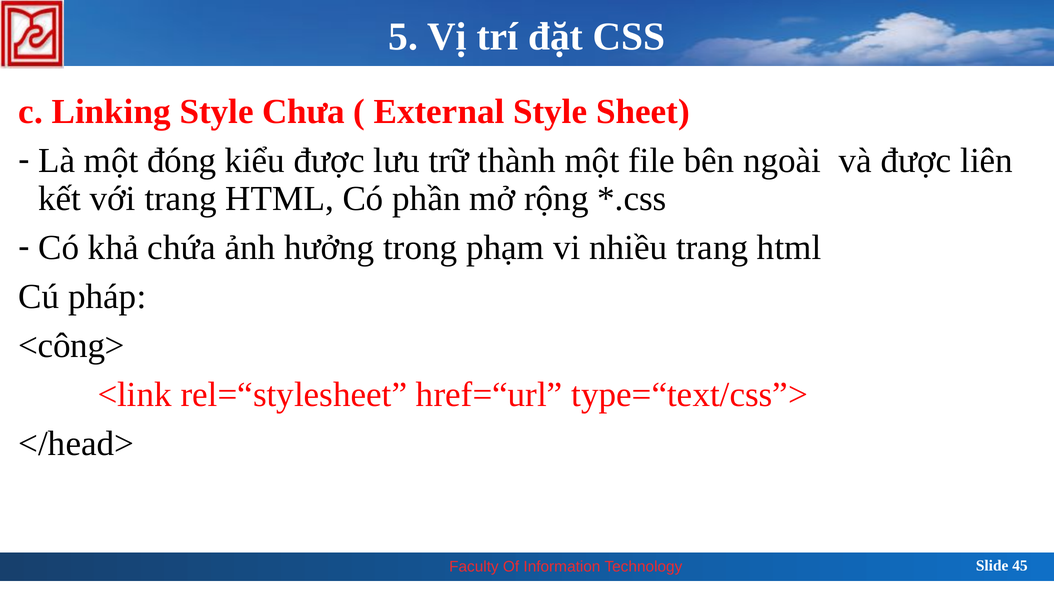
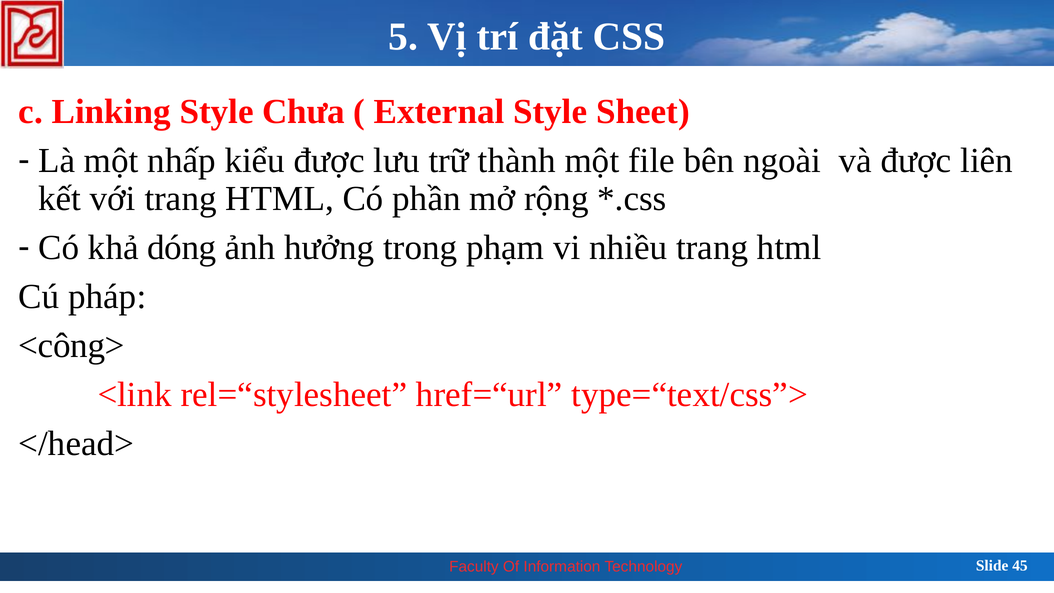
đóng: đóng -> nhấp (182, 161)
chứa: chứa -> dóng (182, 248)
